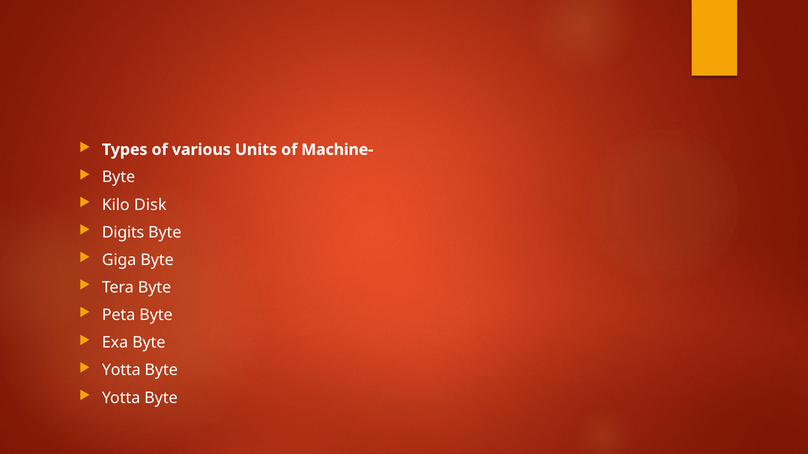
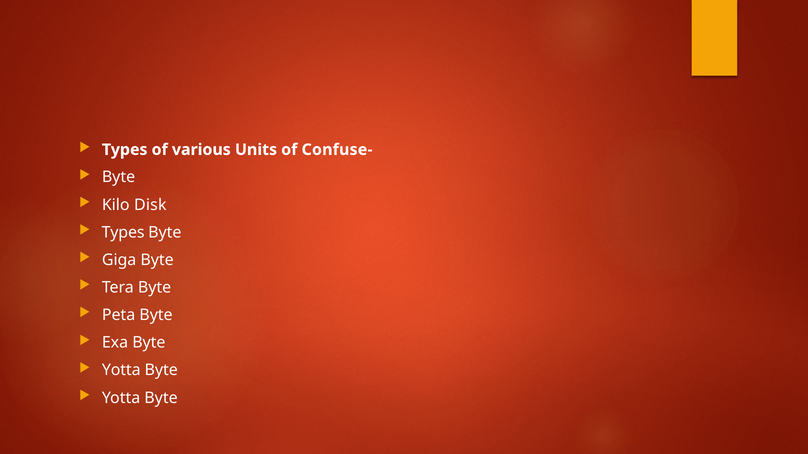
Machine-: Machine- -> Confuse- (337, 150)
Digits: Digits -> Types (123, 233)
